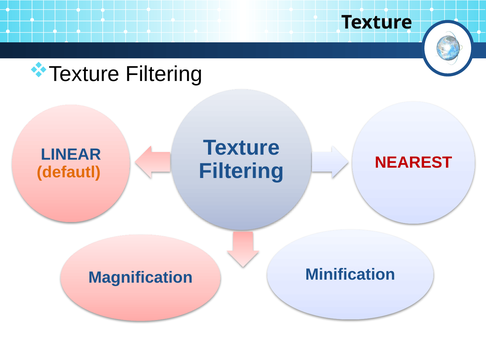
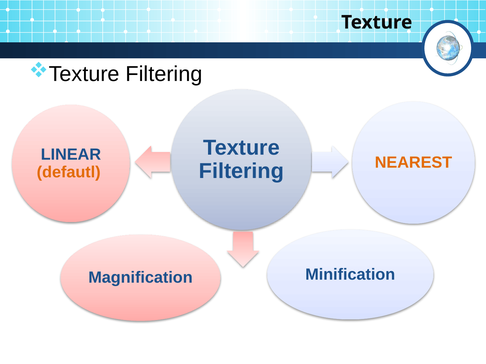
NEAREST colour: red -> orange (413, 163)
